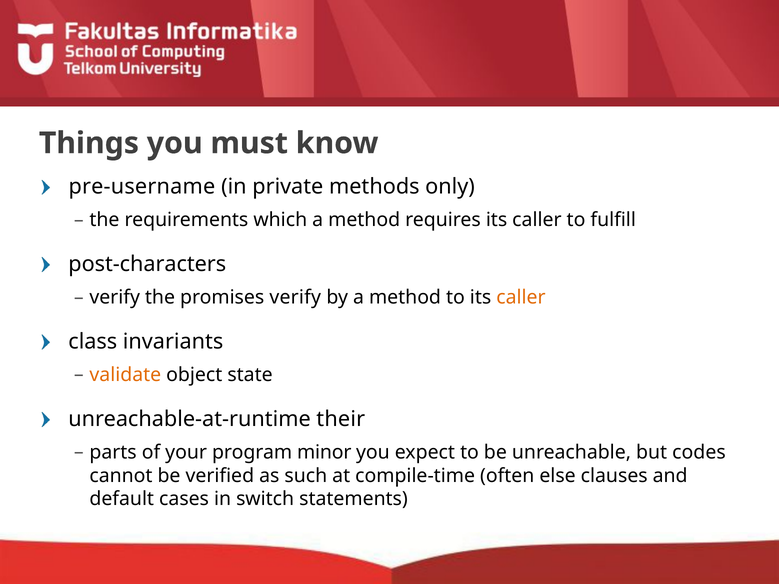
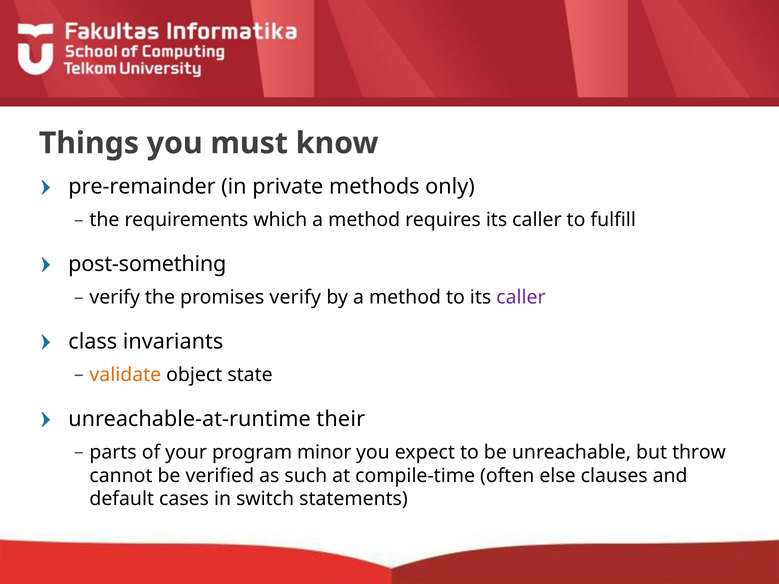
pre-username: pre-username -> pre-remainder (142, 187)
post-characters: post-characters -> post-something (147, 264)
caller colour: orange -> purple (521, 298)
codes: codes -> throw (699, 452)
